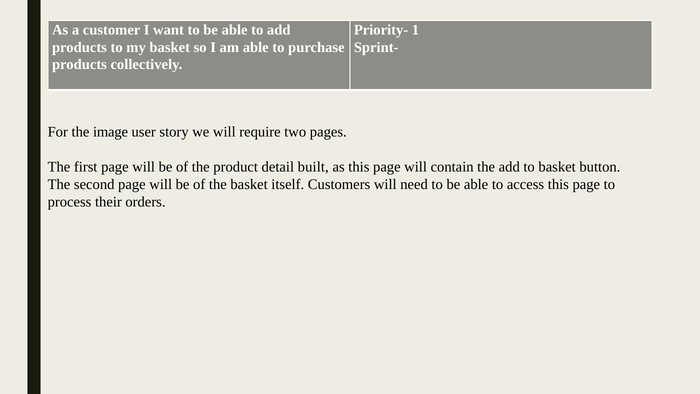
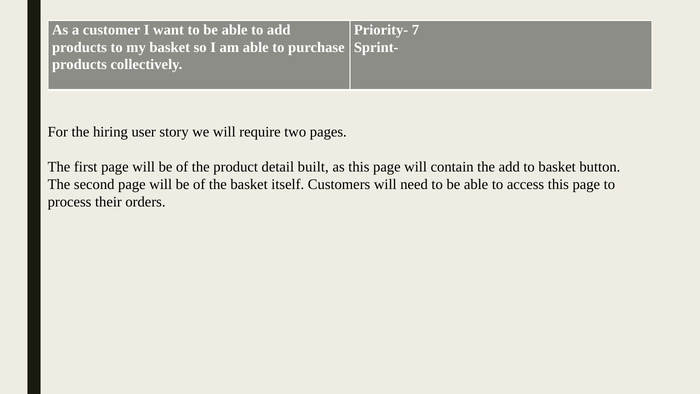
1: 1 -> 7 (416, 30)
image: image -> hiring (110, 132)
